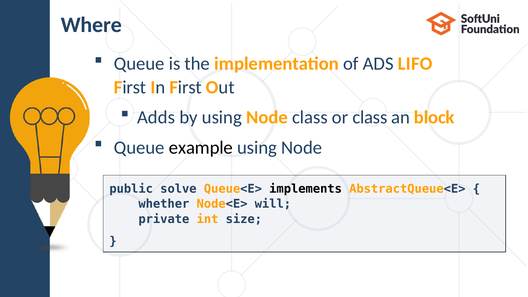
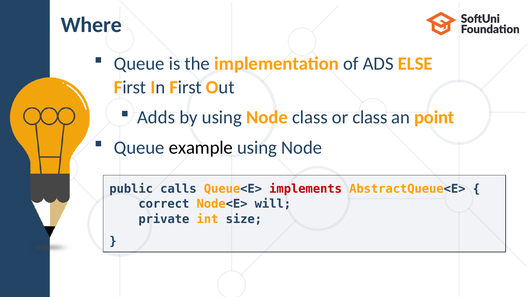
LIFO: LIFO -> ELSE (415, 64)
block: block -> point (434, 117)
solve: solve -> calls (178, 189)
implements colour: black -> red (306, 189)
whether: whether -> correct (164, 204)
